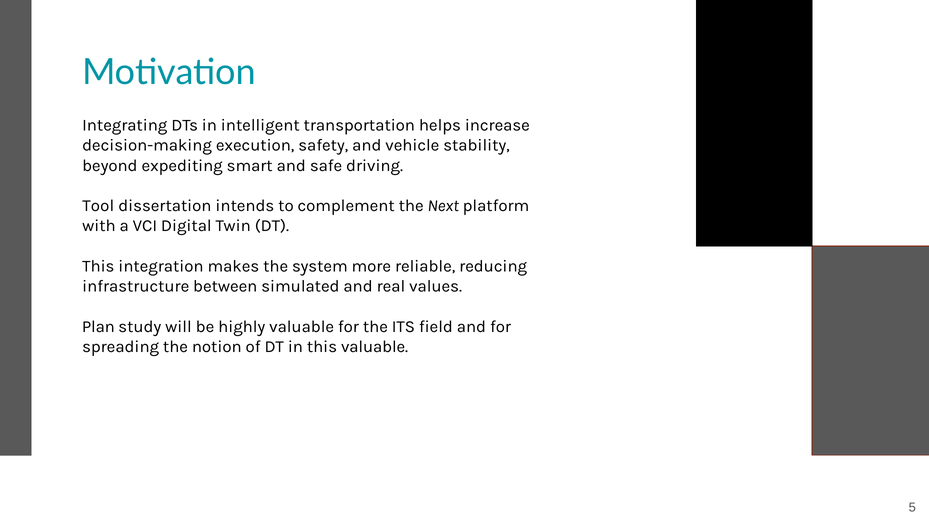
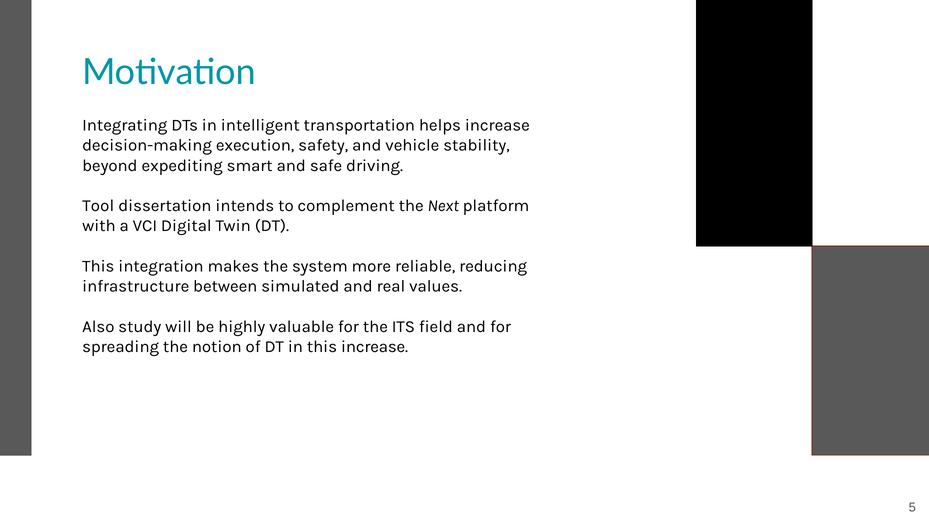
Plan: Plan -> Also (98, 327)
this valuable: valuable -> increase (375, 347)
